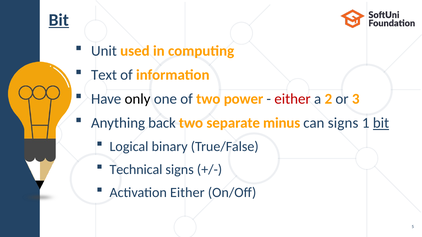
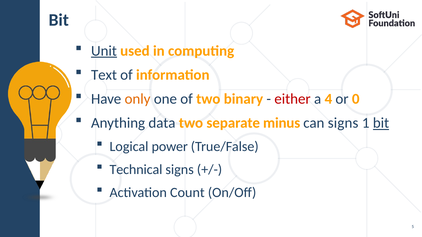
Bit underline: present -> none (59, 20)
Unit underline: none -> present (104, 51)
only colour: black -> orange (138, 99)
power: power -> binary (243, 99)
2: 2 -> 4 (328, 99)
3: 3 -> 0 (356, 99)
back: back -> data (162, 123)
binary: binary -> power (170, 147)
Activation Either: Either -> Count (187, 193)
